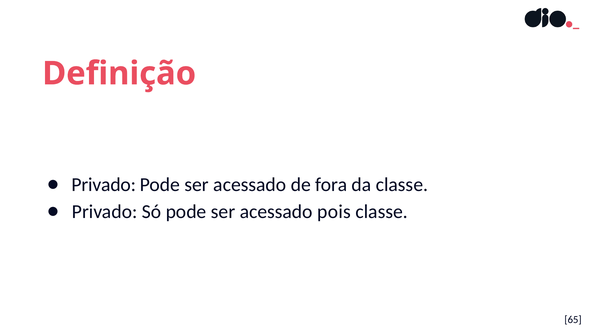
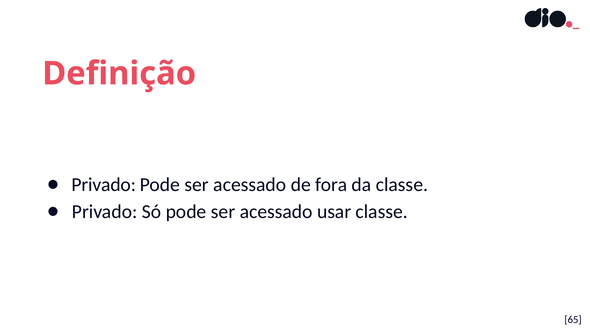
pois: pois -> usar (334, 212)
